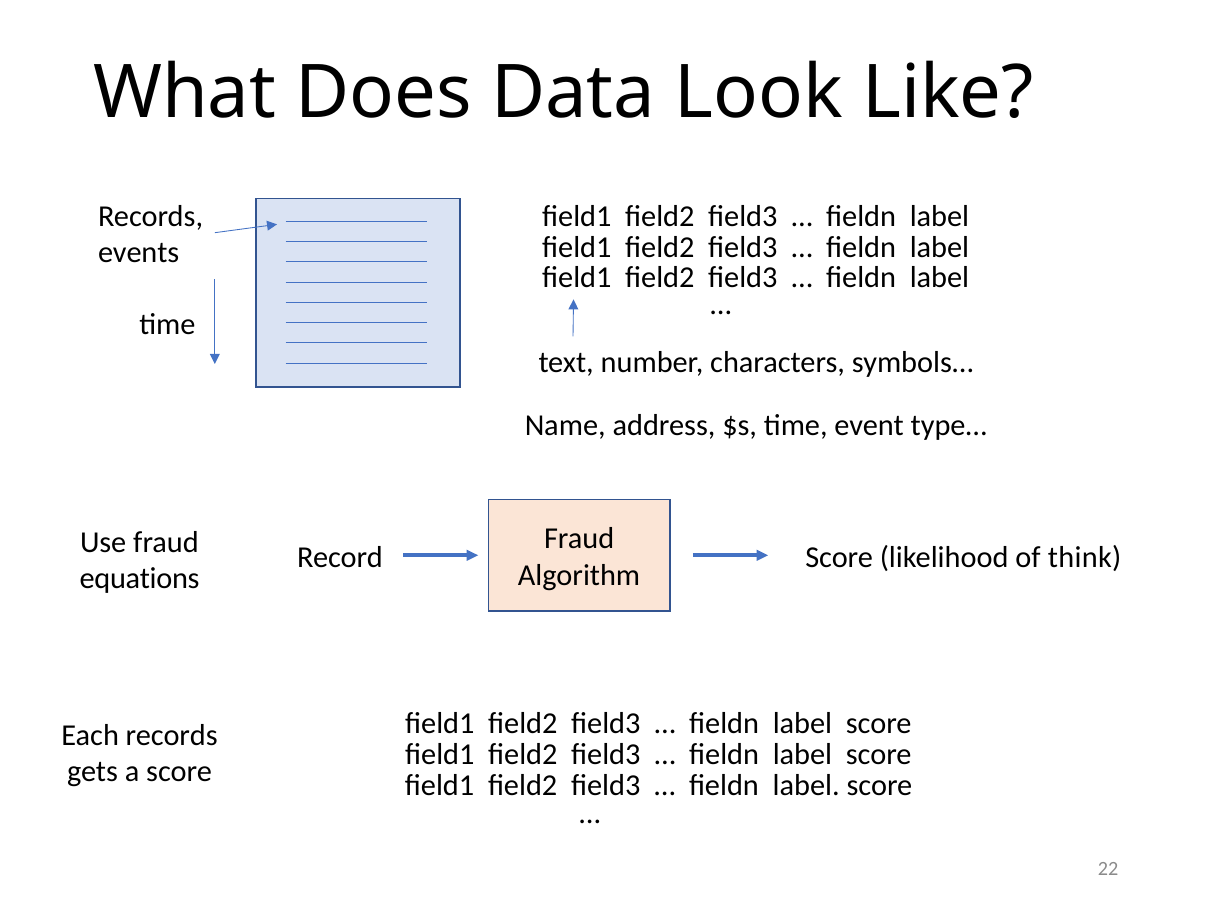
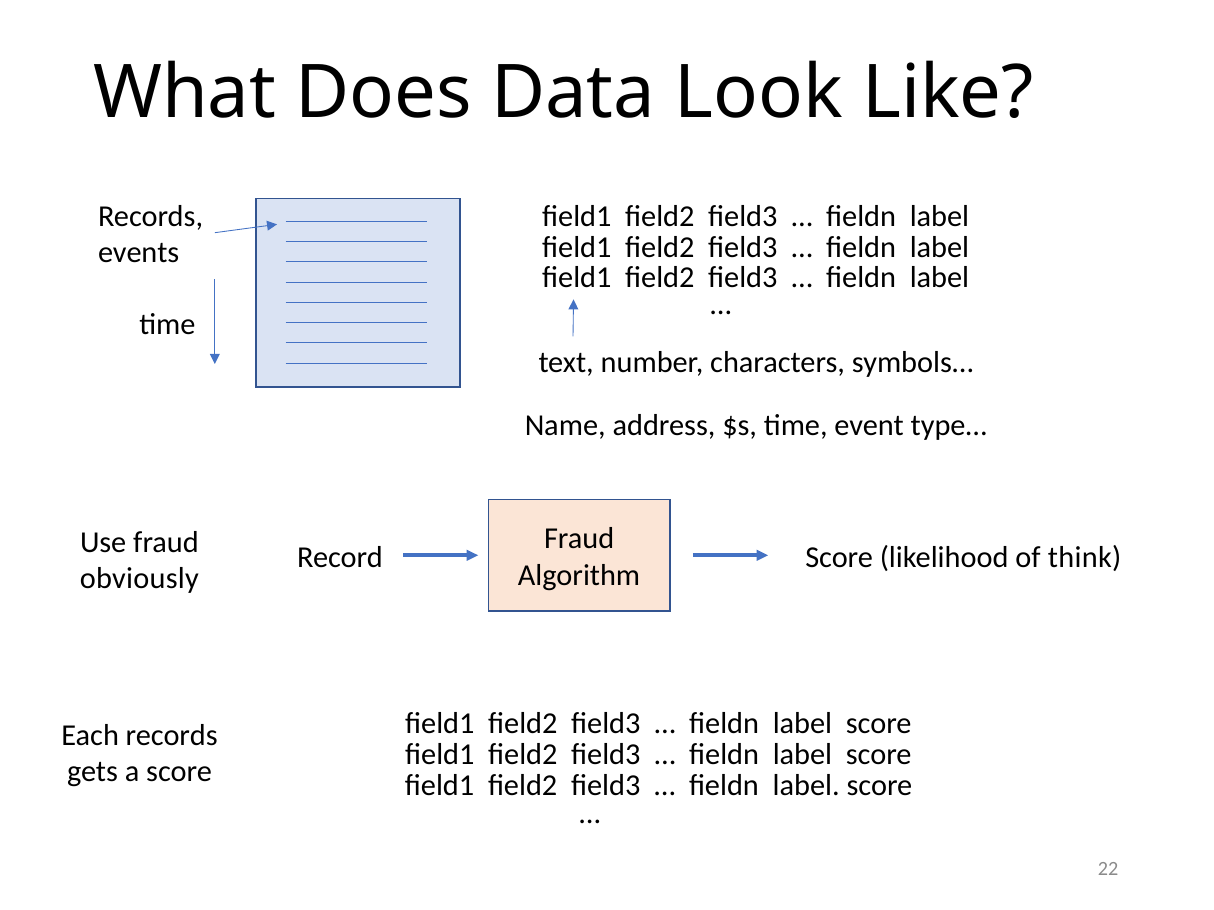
equations: equations -> obviously (139, 579)
